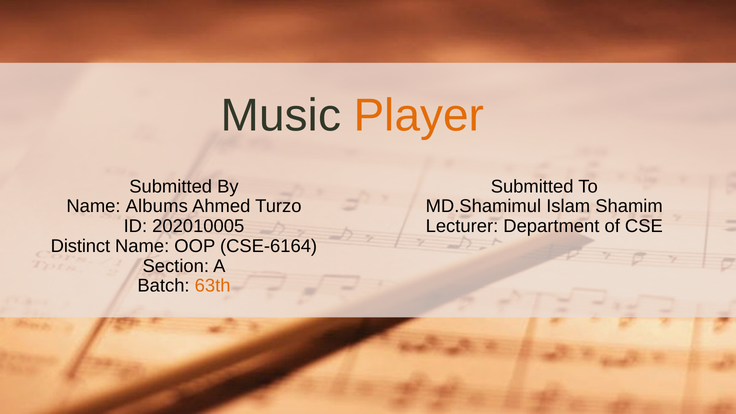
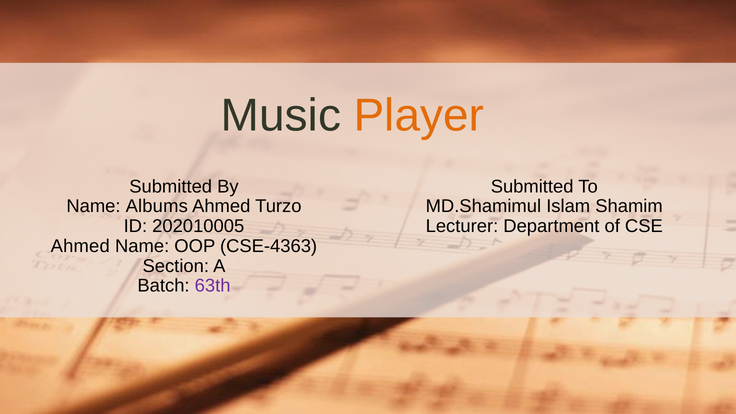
Distinct: Distinct -> Ahmed (80, 246)
CSE-6164: CSE-6164 -> CSE-4363 (269, 246)
63th colour: orange -> purple (213, 286)
